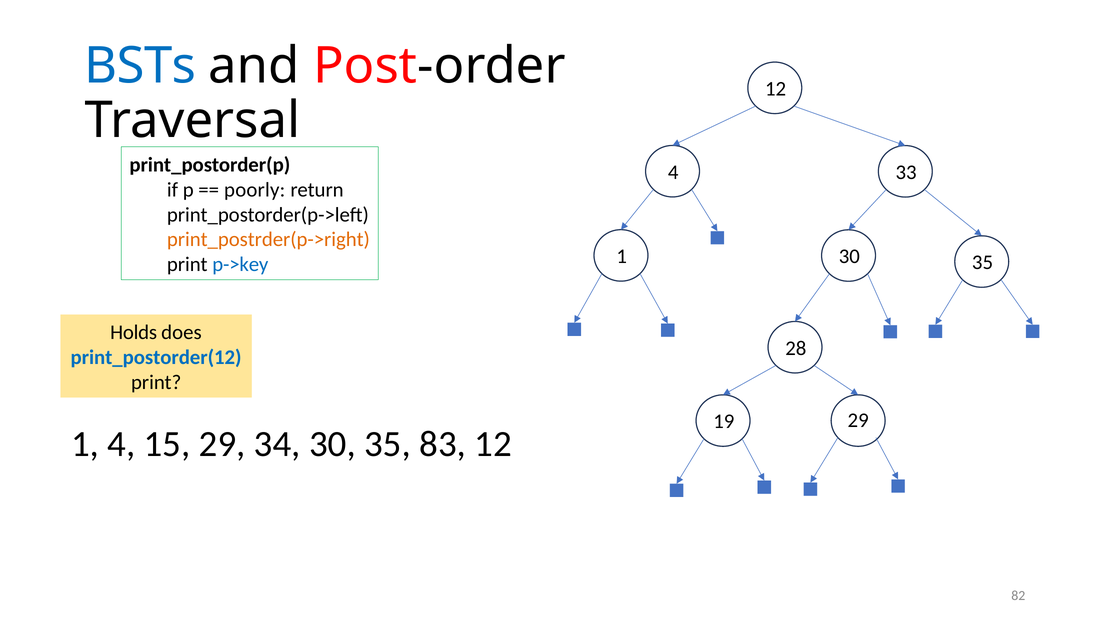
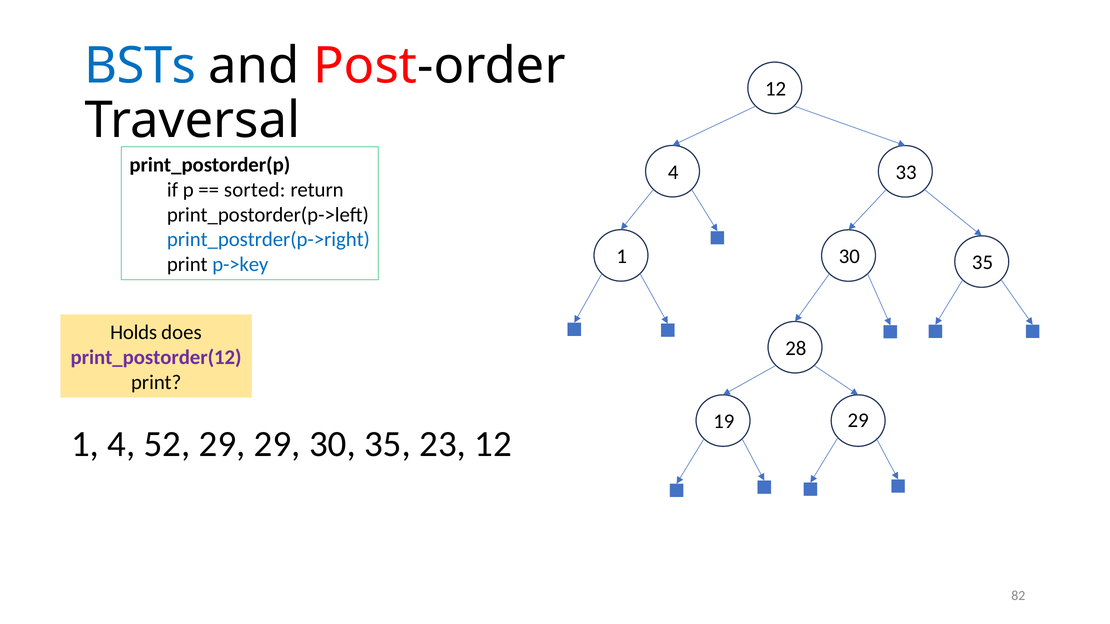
poorly: poorly -> sorted (255, 190)
print_postrder(p->right colour: orange -> blue (268, 240)
print_postorder(12 colour: blue -> purple (156, 358)
15: 15 -> 52 (167, 444)
29 34: 34 -> 29 (277, 444)
83: 83 -> 23 (443, 444)
